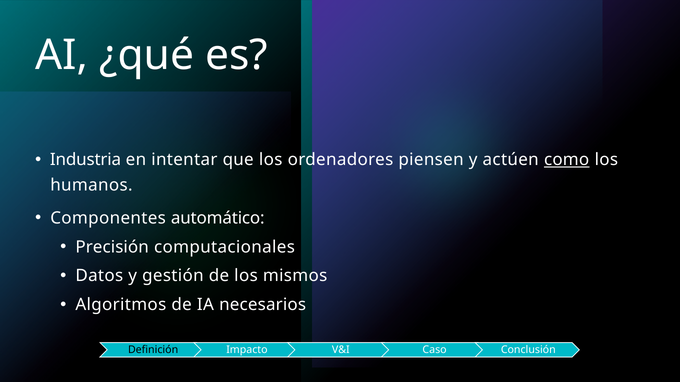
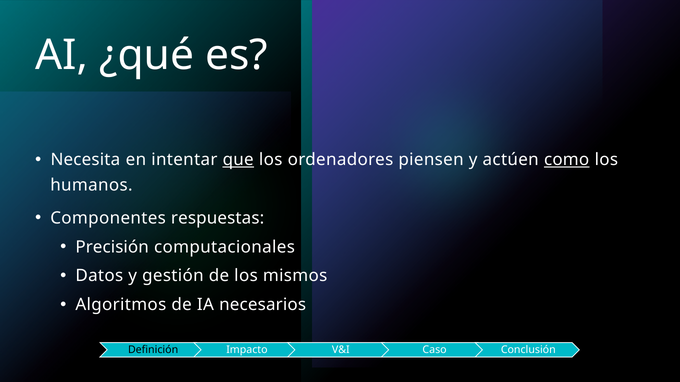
Industria: Industria -> Necesita (85, 160)
que underline: none -> present (238, 160)
automático: automático -> respuestas (218, 218)
